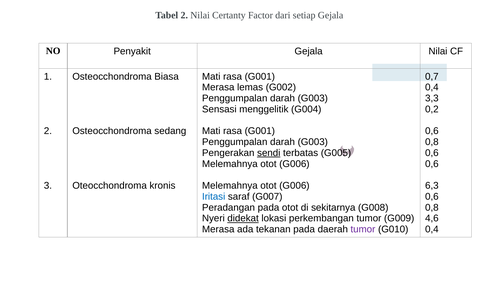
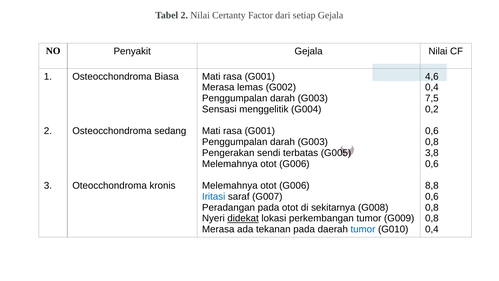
0,7: 0,7 -> 4,6 (432, 76)
3,3: 3,3 -> 7,5 (432, 98)
sendi underline: present -> none (269, 153)
0,6: 0,6 -> 3,8 (432, 153)
6,3: 6,3 -> 8,8 (432, 185)
4,6: 4,6 -> 0,8 (432, 218)
tumor colour: purple -> blue (363, 229)
